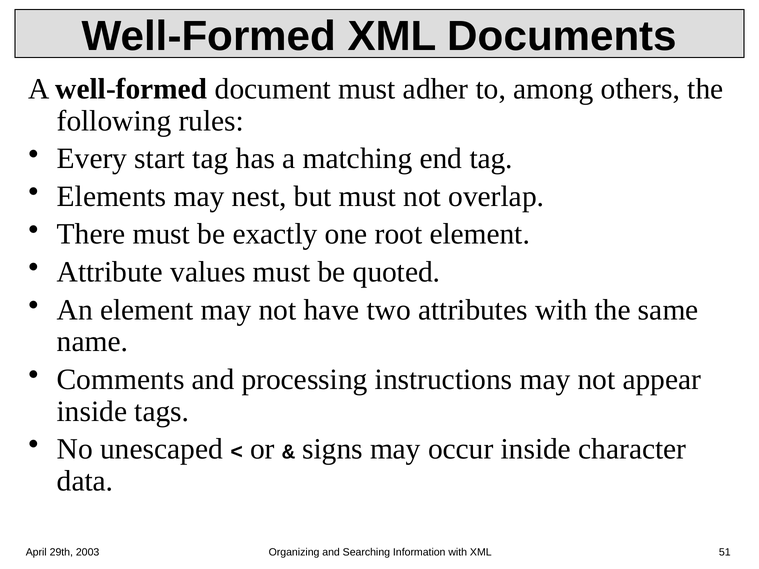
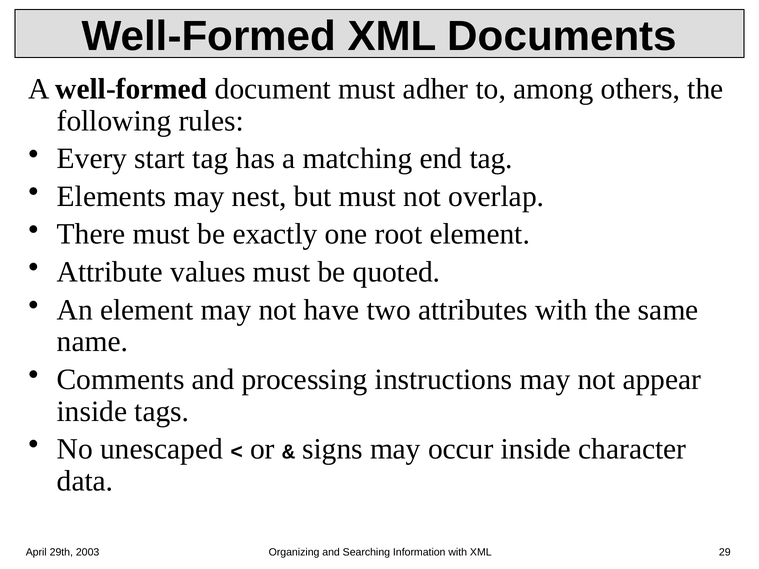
51: 51 -> 29 (725, 552)
